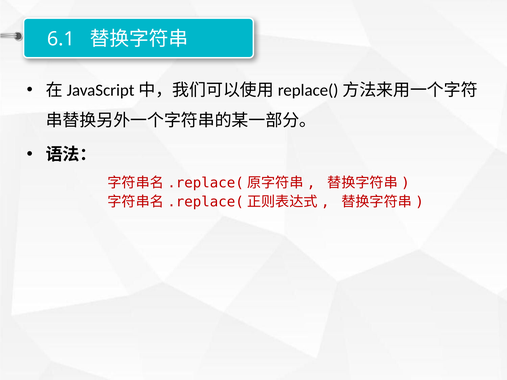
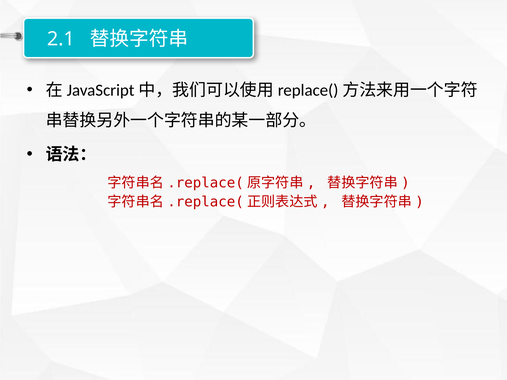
6.1: 6.1 -> 2.1 (61, 39)
